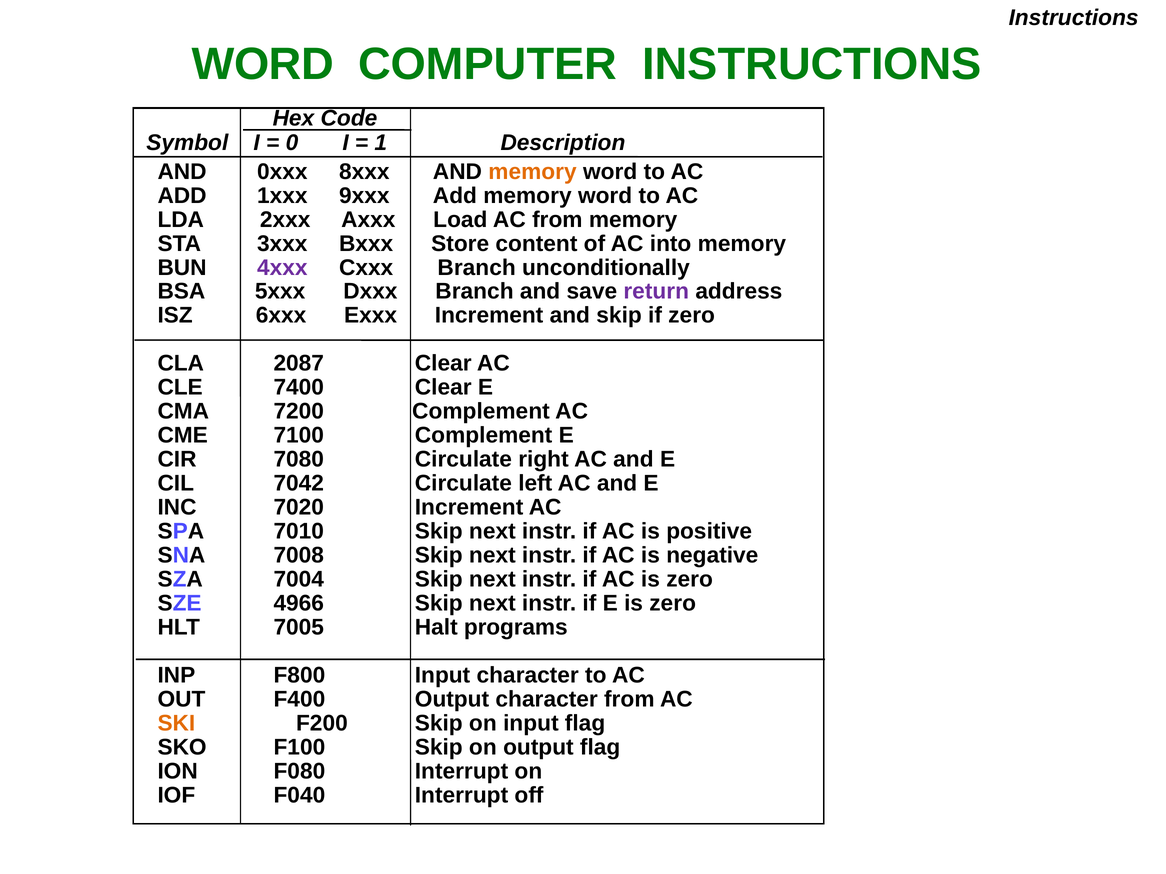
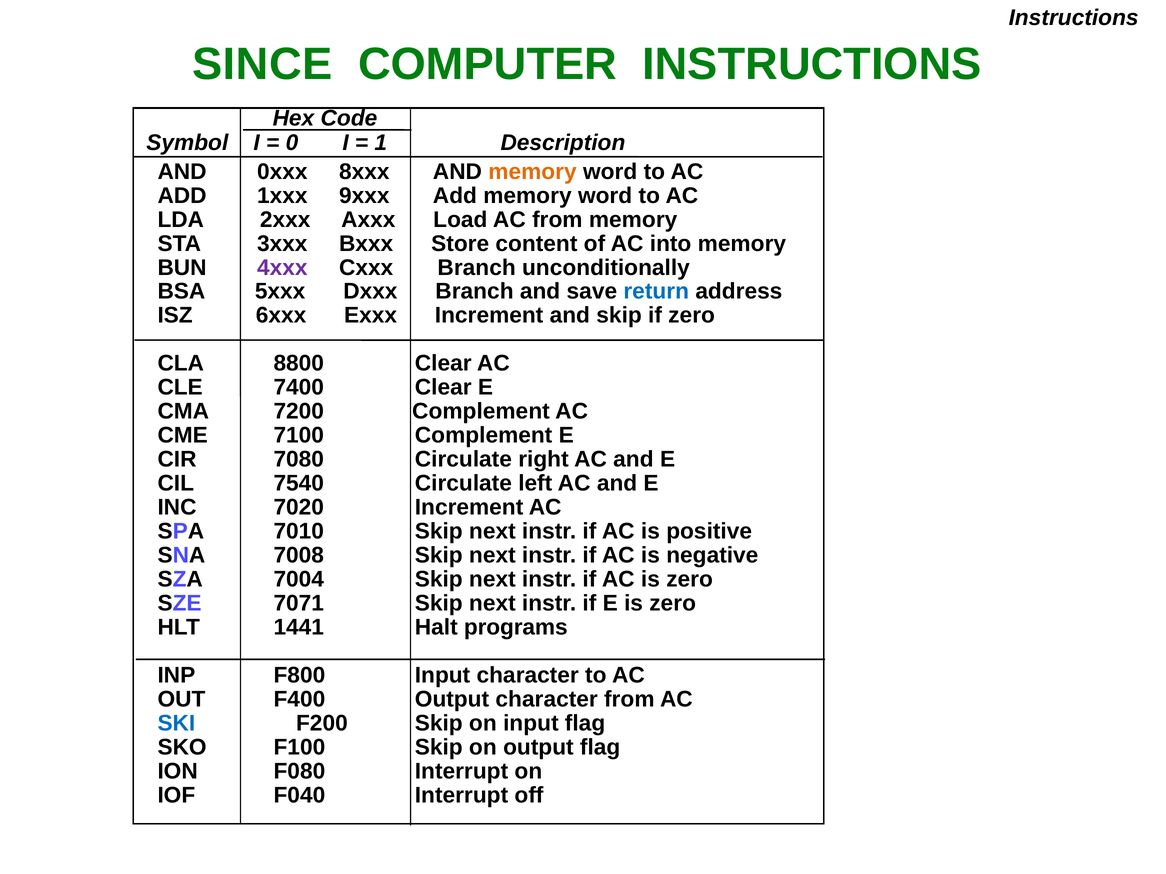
WORD: WORD -> SINCE (262, 64)
return colour: purple -> blue (656, 292)
2087: 2087 -> 8800 (299, 364)
7042: 7042 -> 7540 (299, 484)
4966: 4966 -> 7071 (299, 604)
7005: 7005 -> 1441 (299, 628)
SKI colour: orange -> blue (176, 724)
